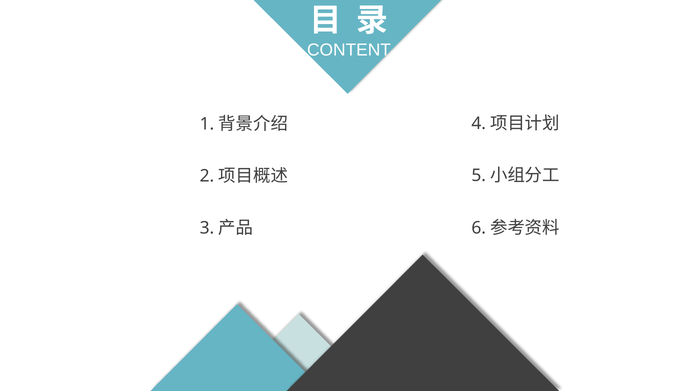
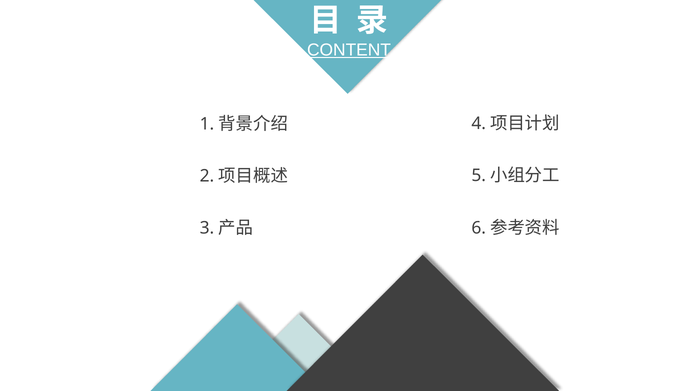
CONTENT underline: none -> present (349, 50)
